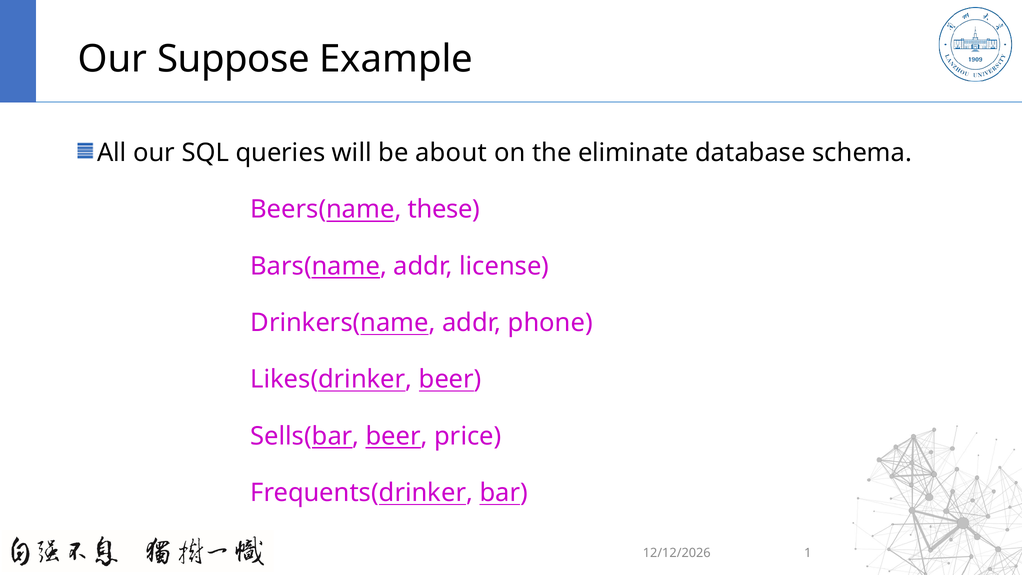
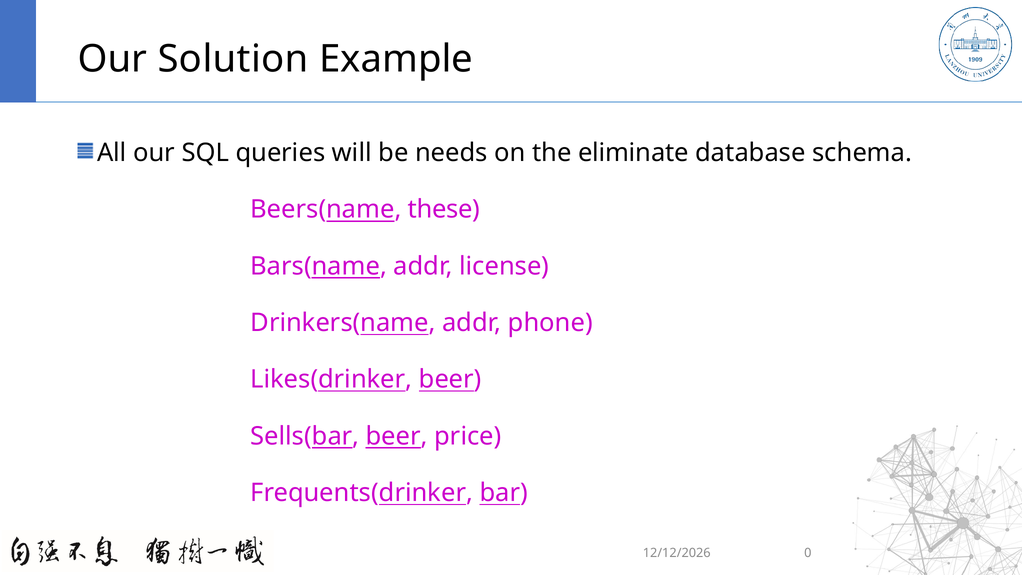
Suppose: Suppose -> Solution (233, 59)
about: about -> needs (451, 153)
1: 1 -> 0 (808, 553)
